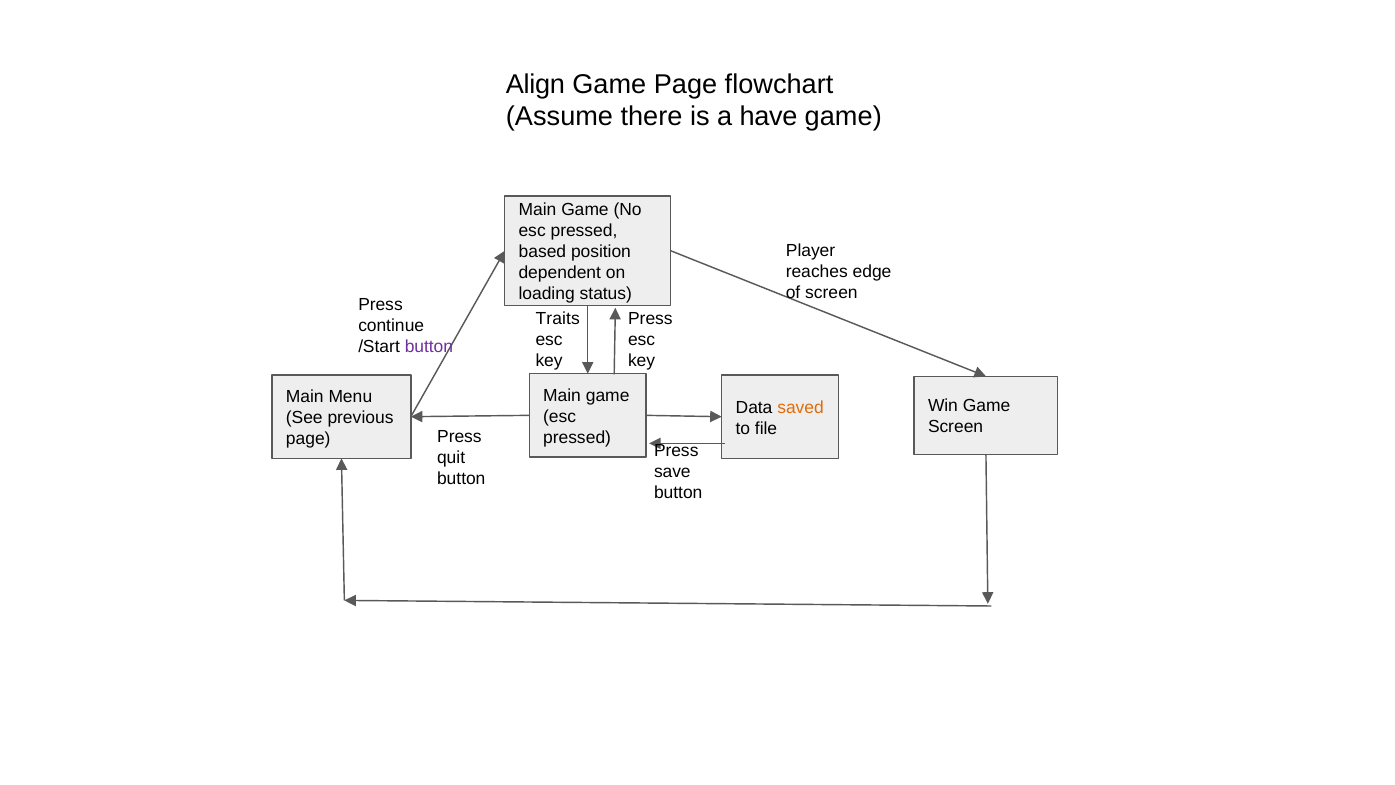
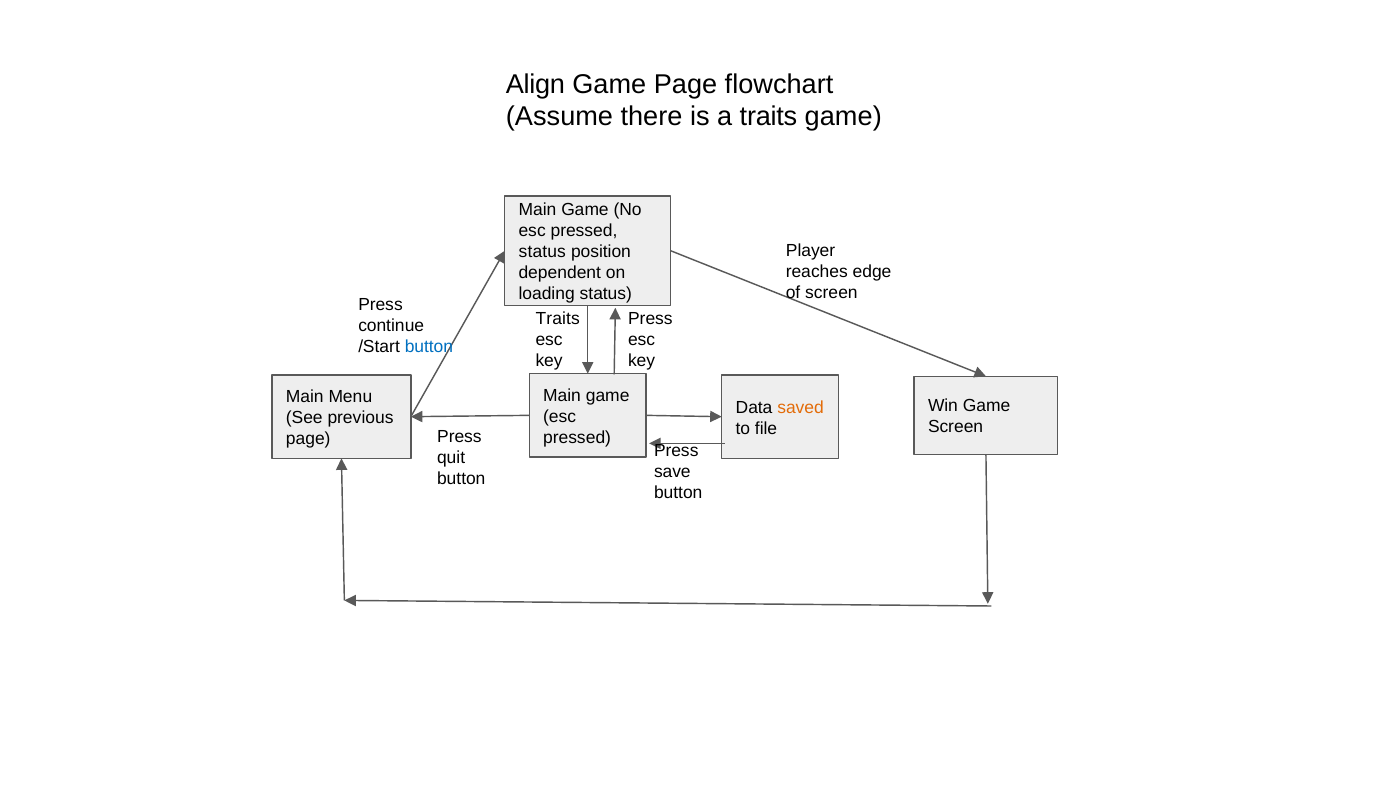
a have: have -> traits (769, 117)
based: based -> status (542, 252)
button colour: purple -> blue (429, 347)
